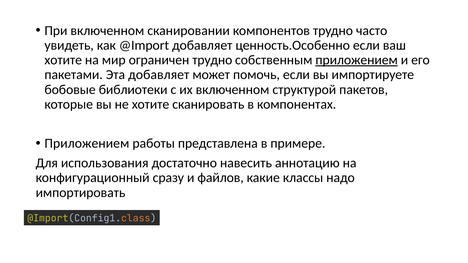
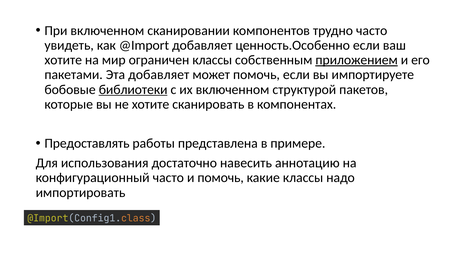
ограничен трудно: трудно -> классы (212, 60)
библиотеки underline: none -> present (133, 90)
Приложением: Приложением -> Предоставлять (87, 144)
конфигурационный сразу: сразу -> часто (168, 178)
и файлов: файлов -> помочь (221, 178)
